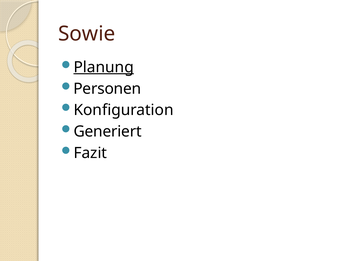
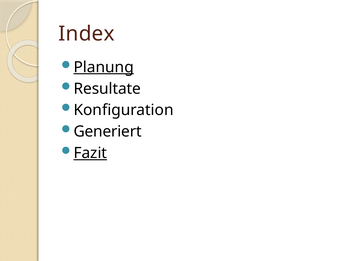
Sowie: Sowie -> Index (87, 34)
Personen: Personen -> Resultate (107, 89)
Fazit underline: none -> present (90, 153)
